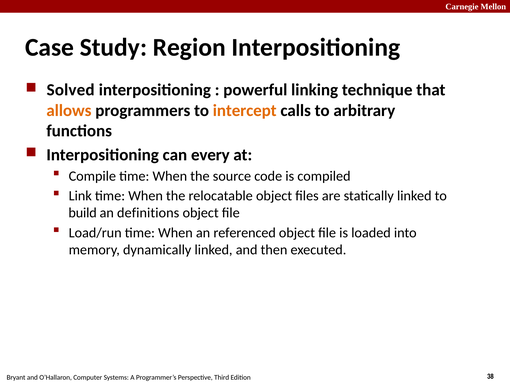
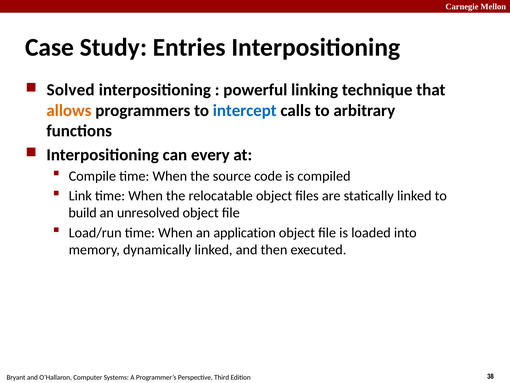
Region: Region -> Entries (189, 47)
intercept colour: orange -> blue (245, 110)
definitions: definitions -> unresolved (148, 213)
referenced: referenced -> application (245, 233)
